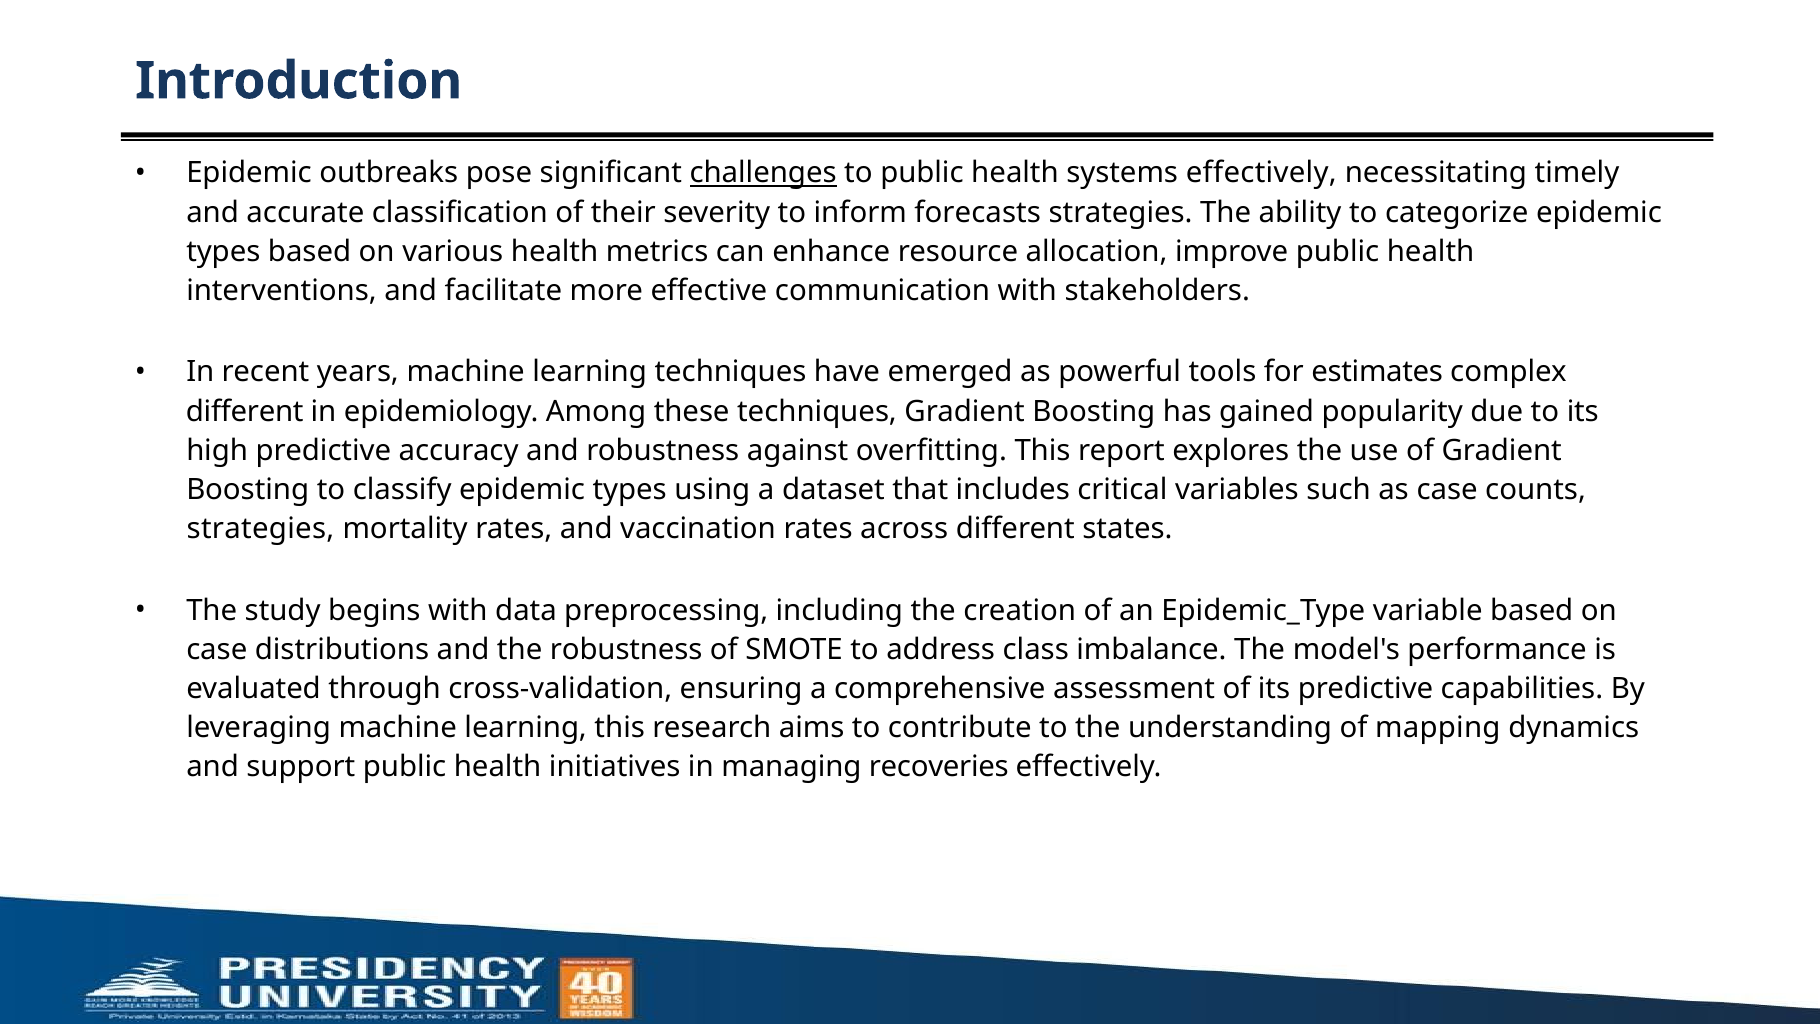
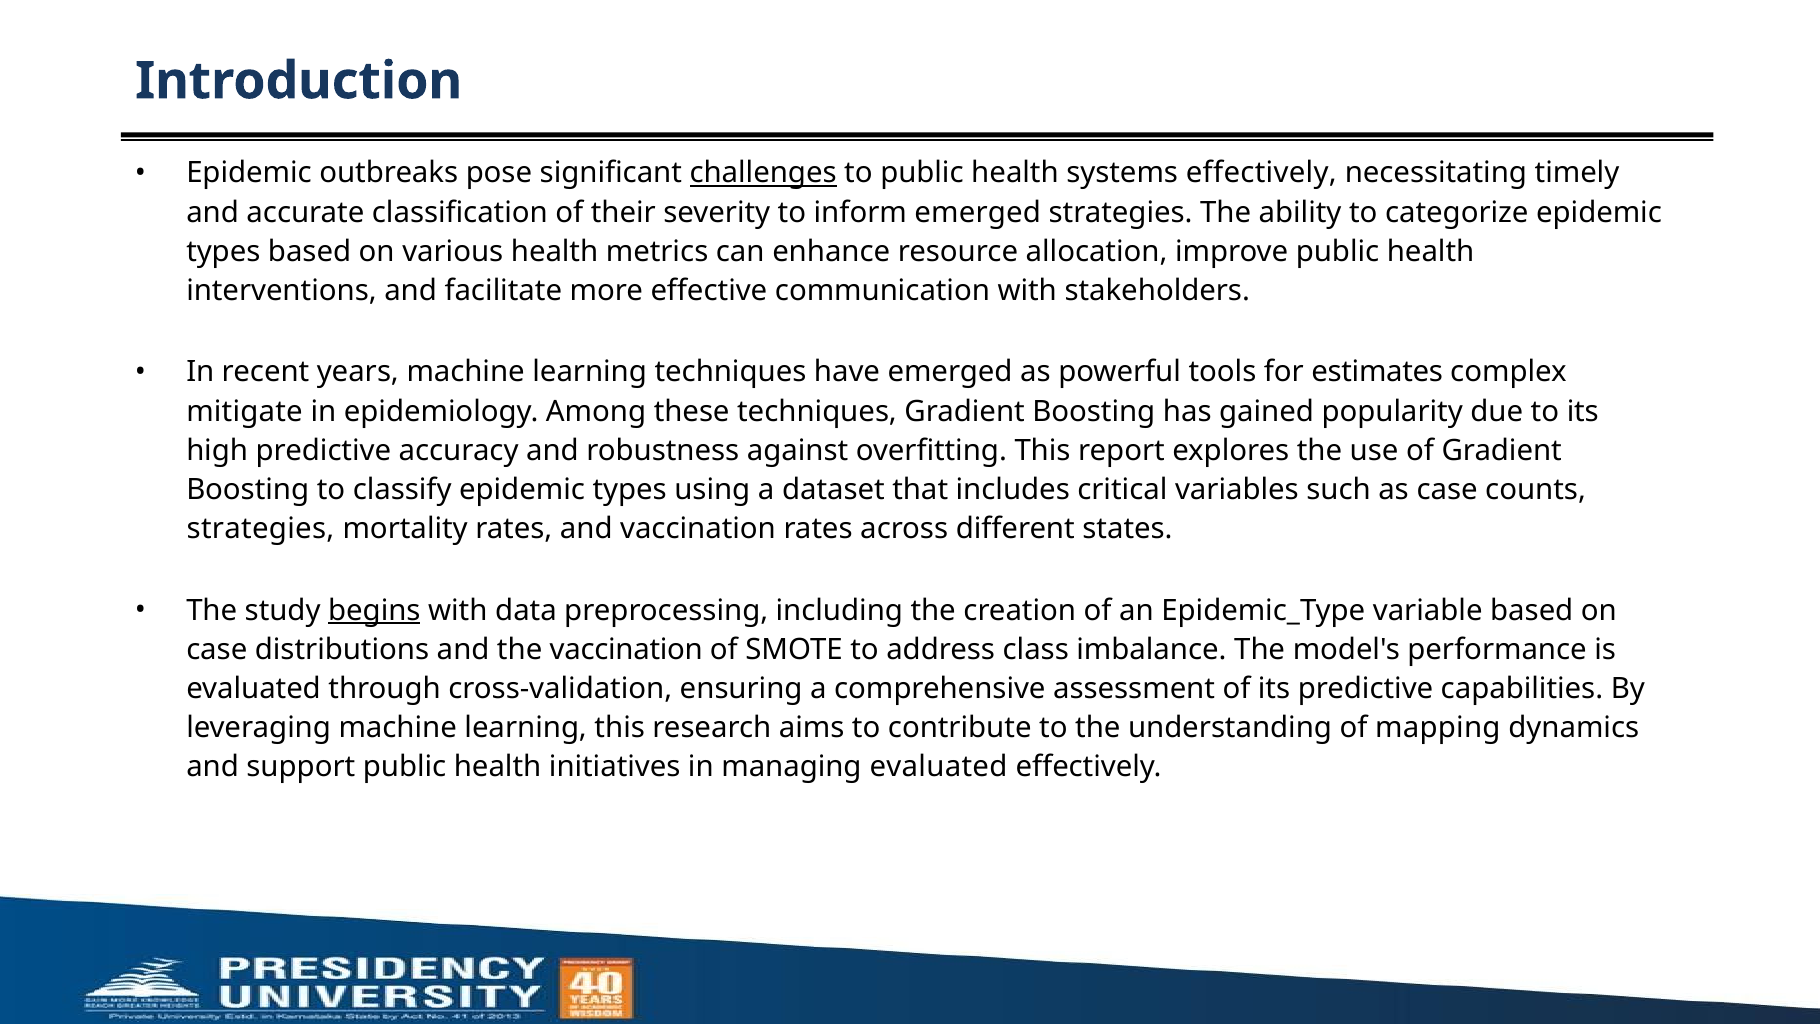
inform forecasts: forecasts -> emerged (978, 212)
different: different -> mitigate (244, 411)
begins underline: none -> present (374, 610)
the robustness: robustness -> vaccination (626, 649)
managing recoveries: recoveries -> evaluated (939, 767)
